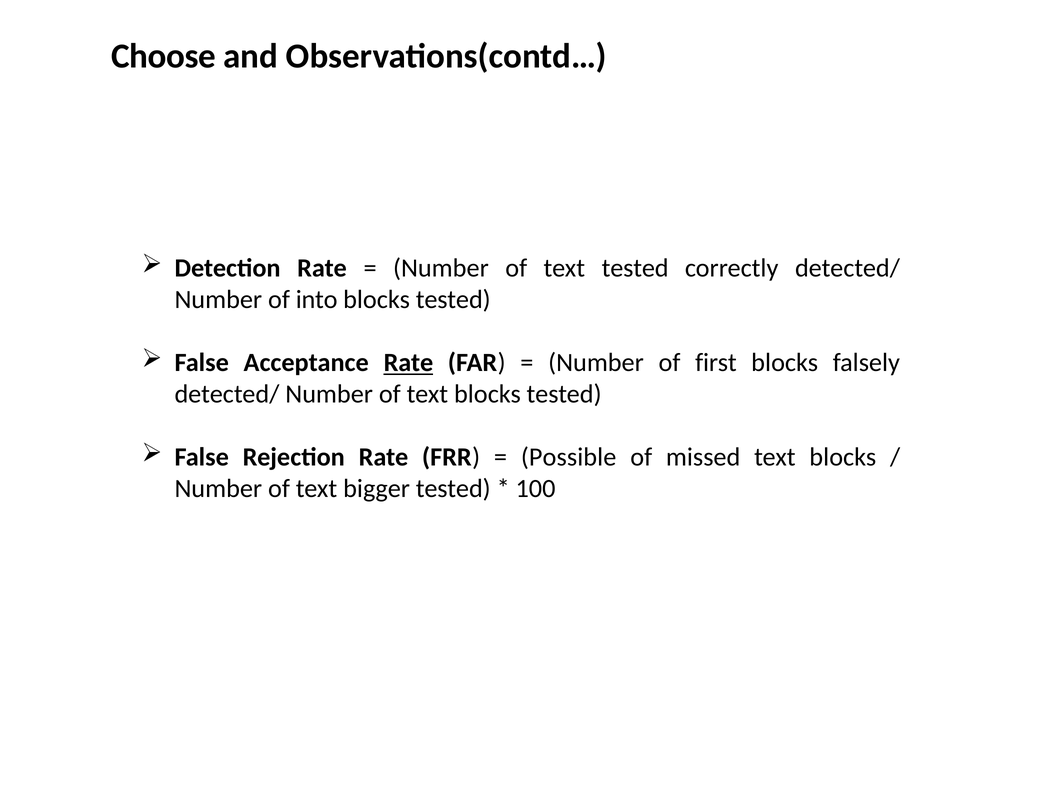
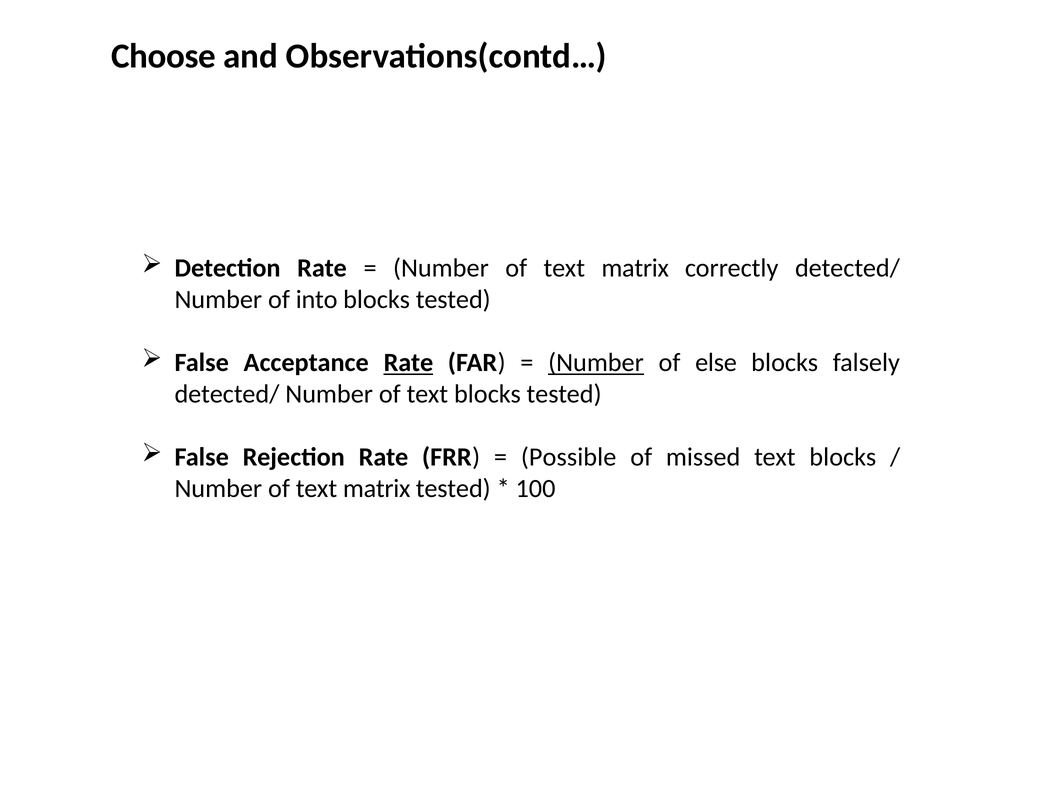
tested: tested -> matrix (635, 268)
Number underline: none -> present (596, 363)
first: first -> else (716, 363)
bigger: bigger -> matrix (377, 489)
